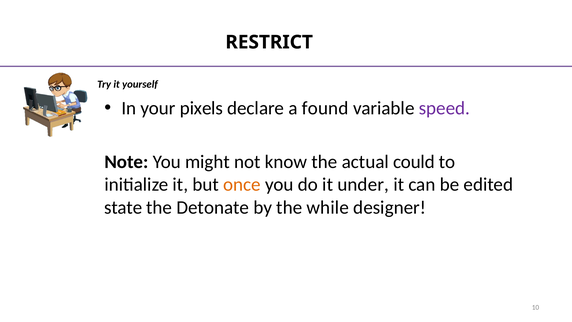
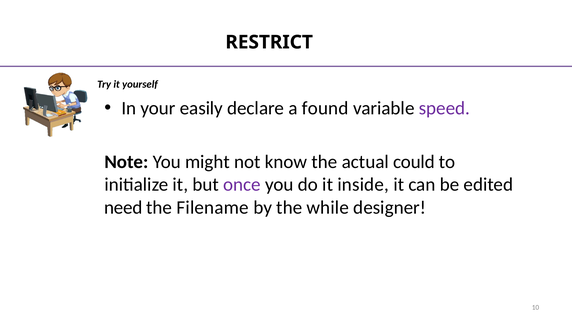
pixels: pixels -> easily (201, 108)
once colour: orange -> purple (242, 185)
under: under -> inside (363, 185)
state: state -> need (123, 207)
Detonate: Detonate -> Filename (213, 207)
